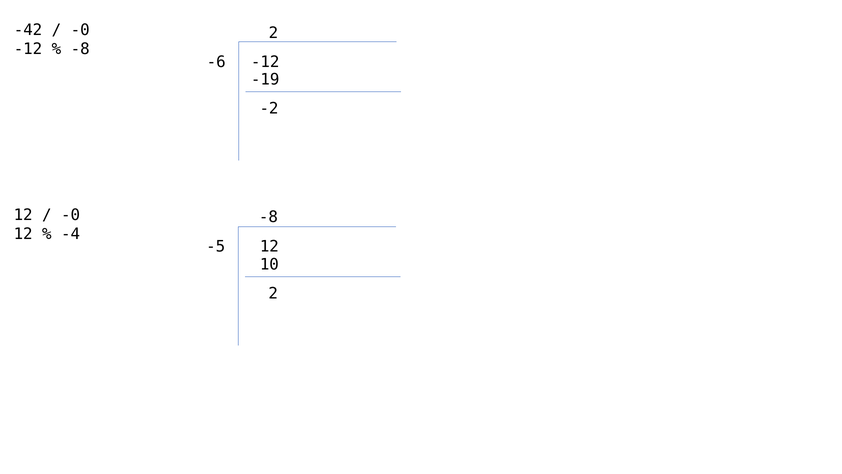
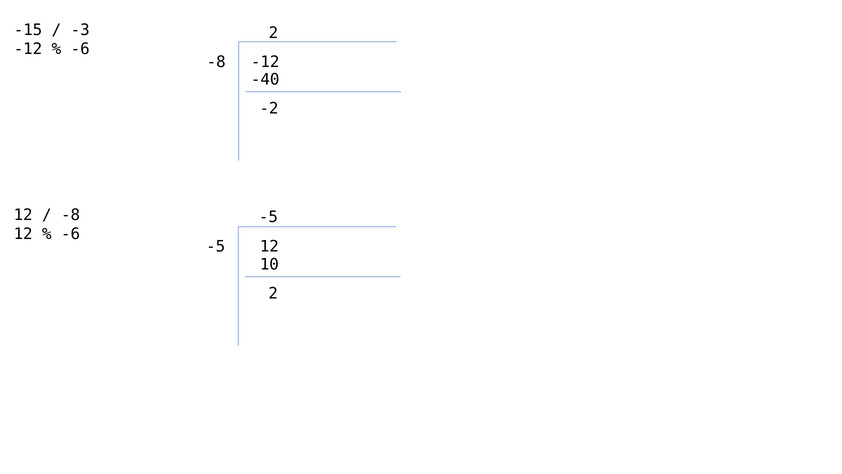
-42: -42 -> -15 (28, 30)
-0: -0 -> -3 (80, 30)
-8: -8 -> -6 (80, 49)
-6: -6 -> -8 (216, 62)
-19: -19 -> -40 (265, 80)
-0: -0 -> -8 (71, 215)
-8: -8 -> -5 (268, 217)
-4: -4 -> -6 (71, 234)
